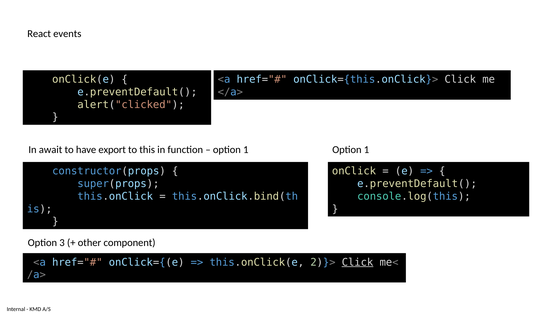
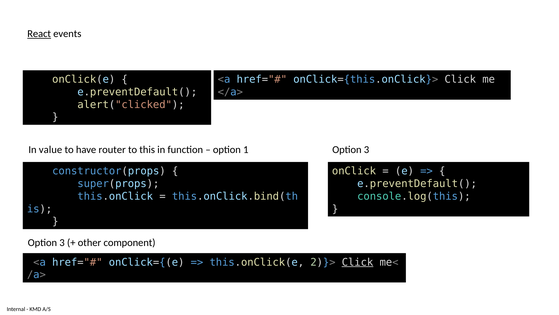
React underline: none -> present (39, 34)
await: await -> value (51, 149)
export: export -> router (112, 149)
1: 1 -> 3 (367, 149)
